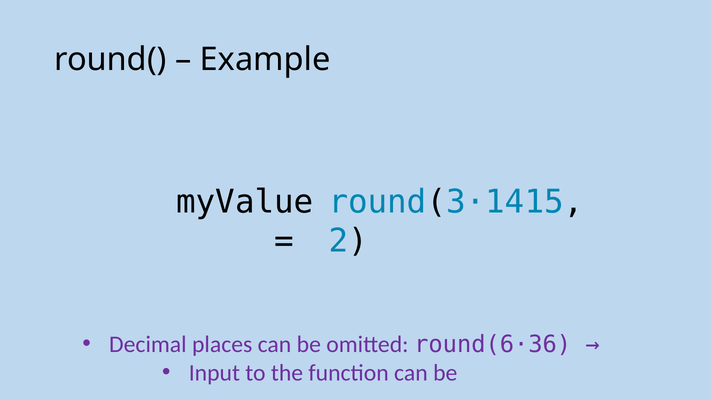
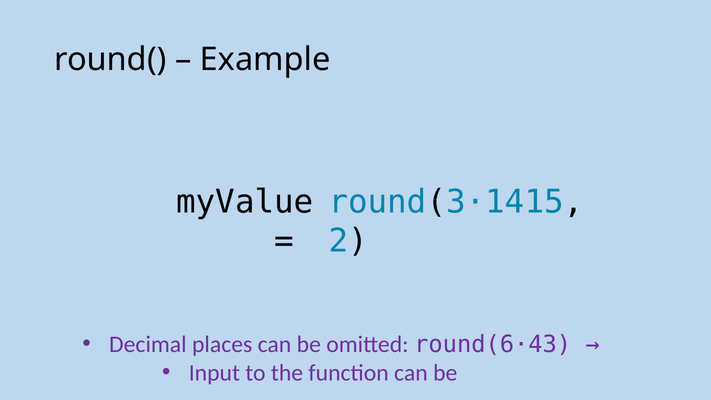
round(6·36: round(6·36 -> round(6·43 (493, 344)
